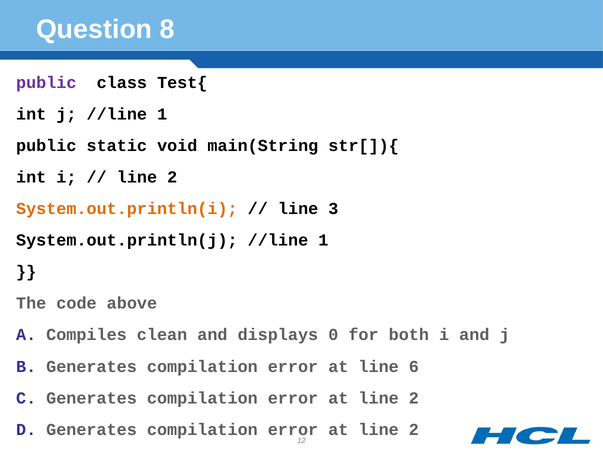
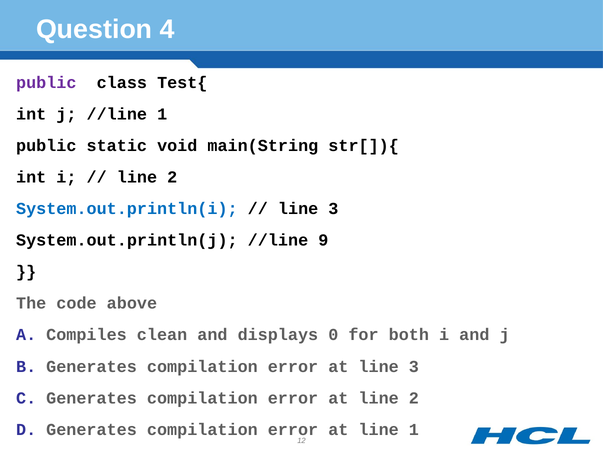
8: 8 -> 4 (167, 29)
System.out.println(i colour: orange -> blue (127, 208)
System.out.println(j //line 1: 1 -> 9 (323, 240)
at line 6: 6 -> 3 (414, 366)
2: 2 -> 1 (414, 429)
